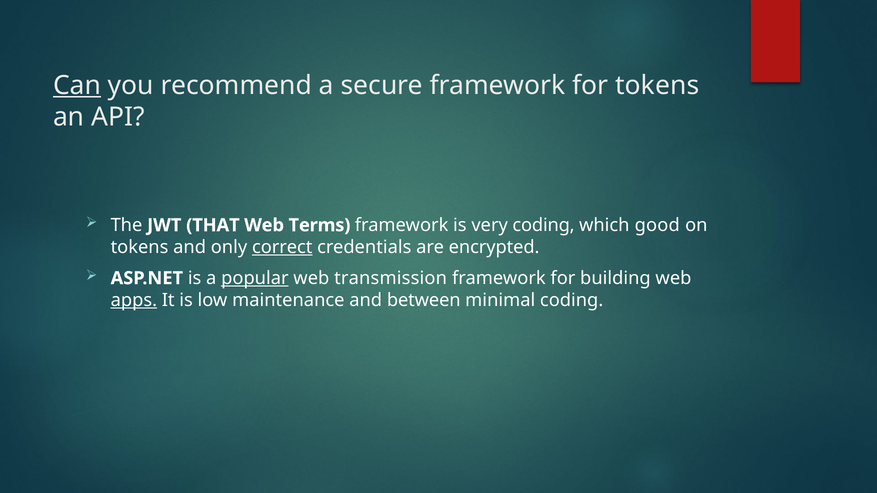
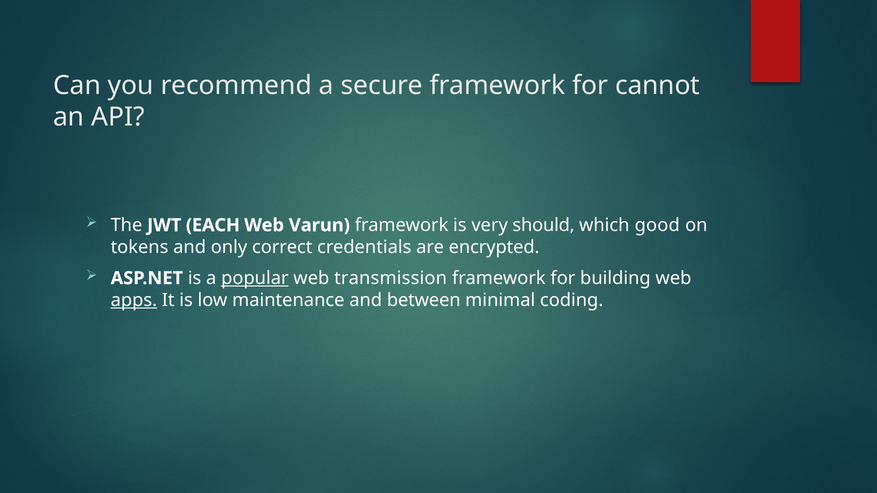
Can underline: present -> none (77, 85)
for tokens: tokens -> cannot (657, 85)
THAT: THAT -> EACH (213, 225)
Terms: Terms -> Varun (319, 225)
very coding: coding -> should (544, 225)
correct underline: present -> none (282, 247)
